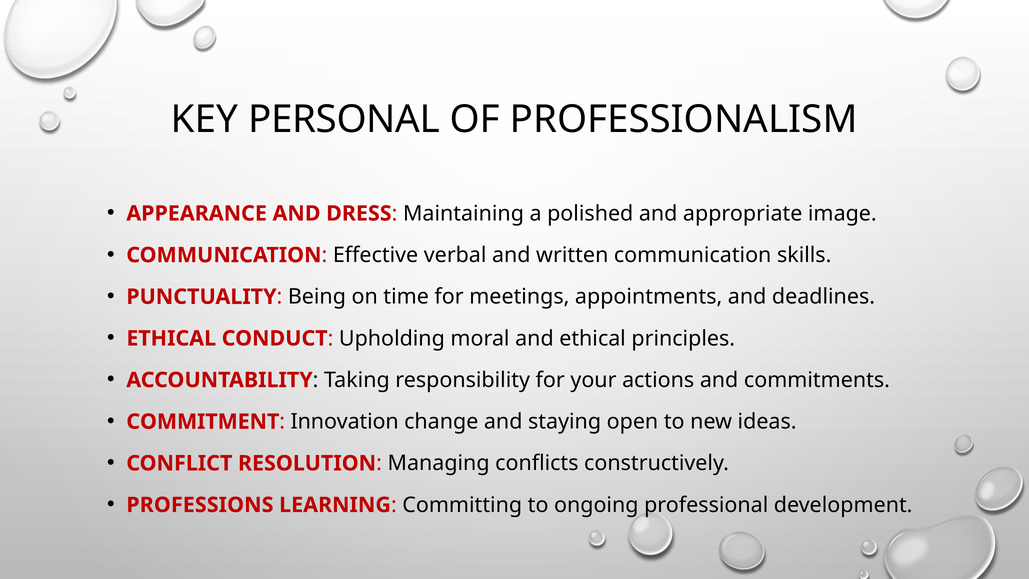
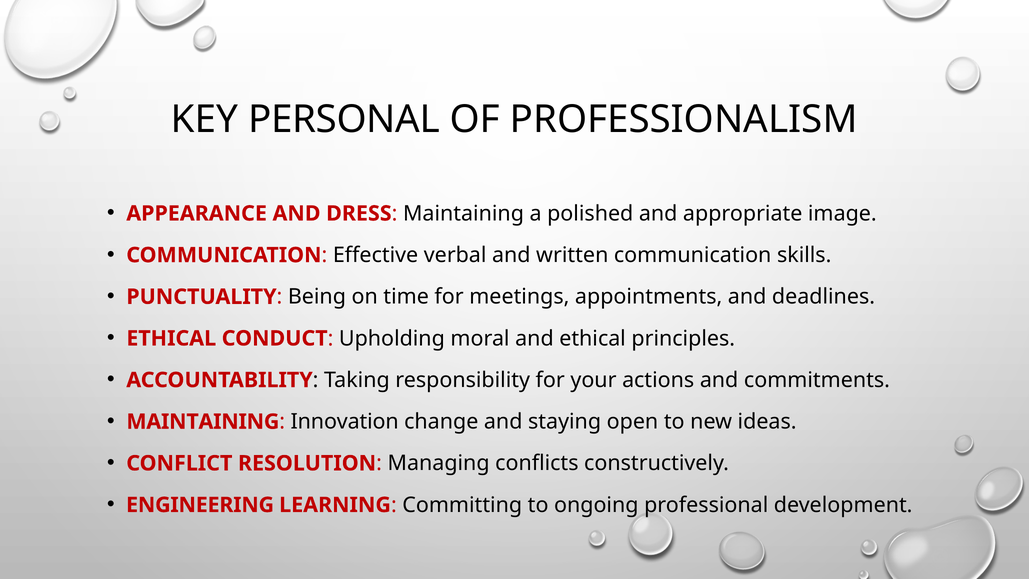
COMMITMENT: COMMITMENT -> MAINTAINING (203, 422)
PROFESSIONS: PROFESSIONS -> ENGINEERING (200, 505)
